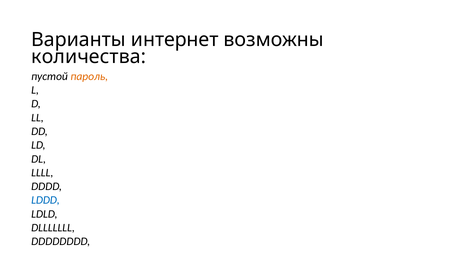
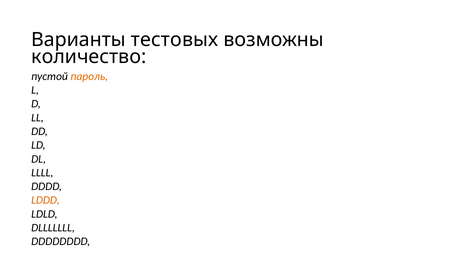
интернет: интернет -> тестовых (175, 40)
количества: количества -> количество (89, 57)
LDDD colour: blue -> orange (45, 200)
